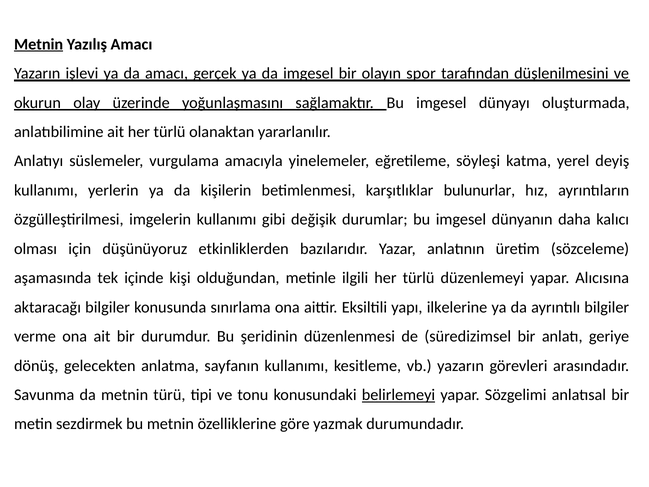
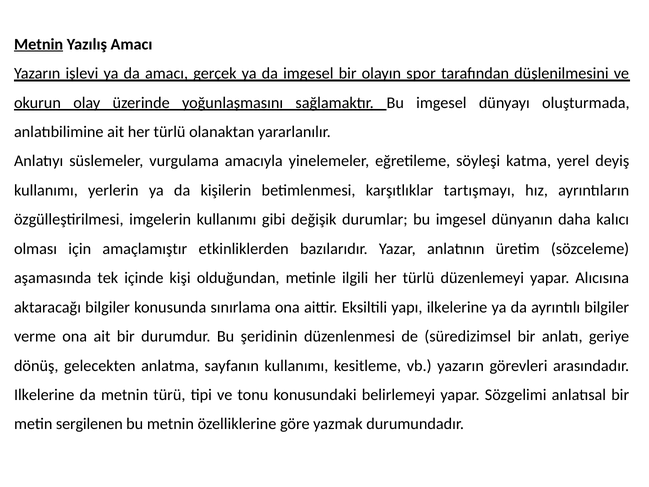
bulunurlar: bulunurlar -> tartışmayı (479, 190)
düşünüyoruz: düşünüyoruz -> amaçlamıştır (145, 249)
Savunma: Savunma -> Ilkelerine (44, 395)
belirlemeyi underline: present -> none (398, 395)
sezdirmek: sezdirmek -> sergilenen (89, 424)
